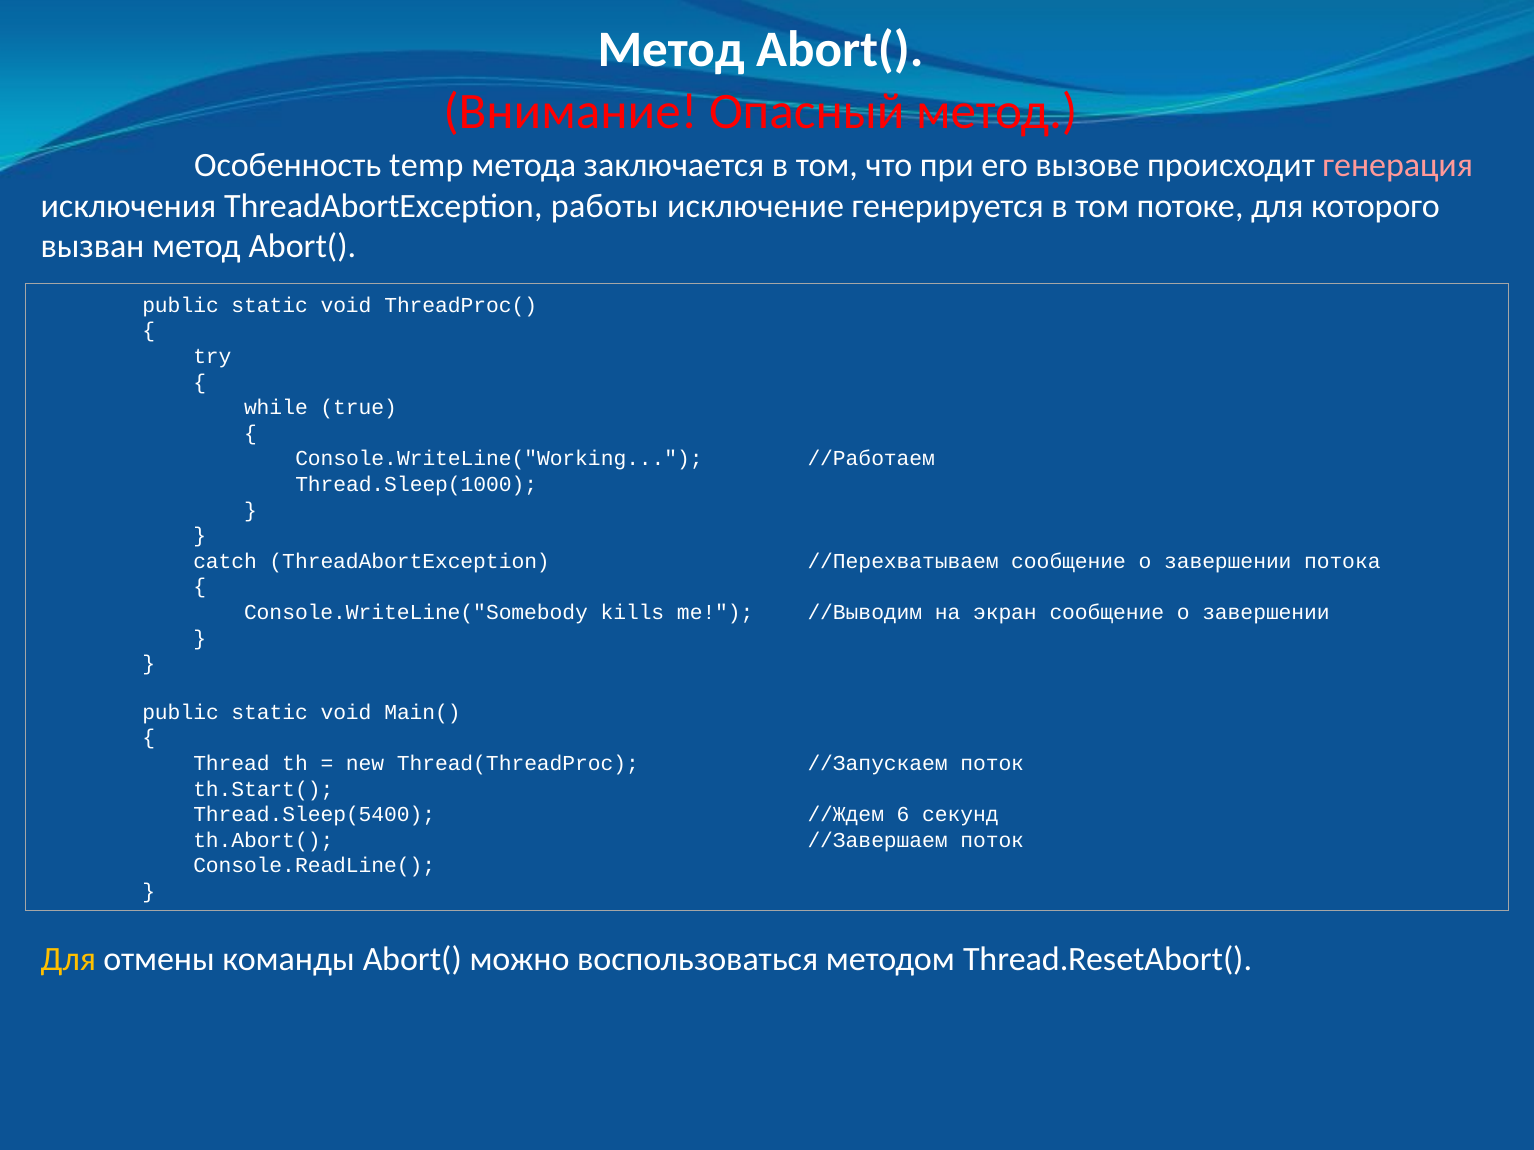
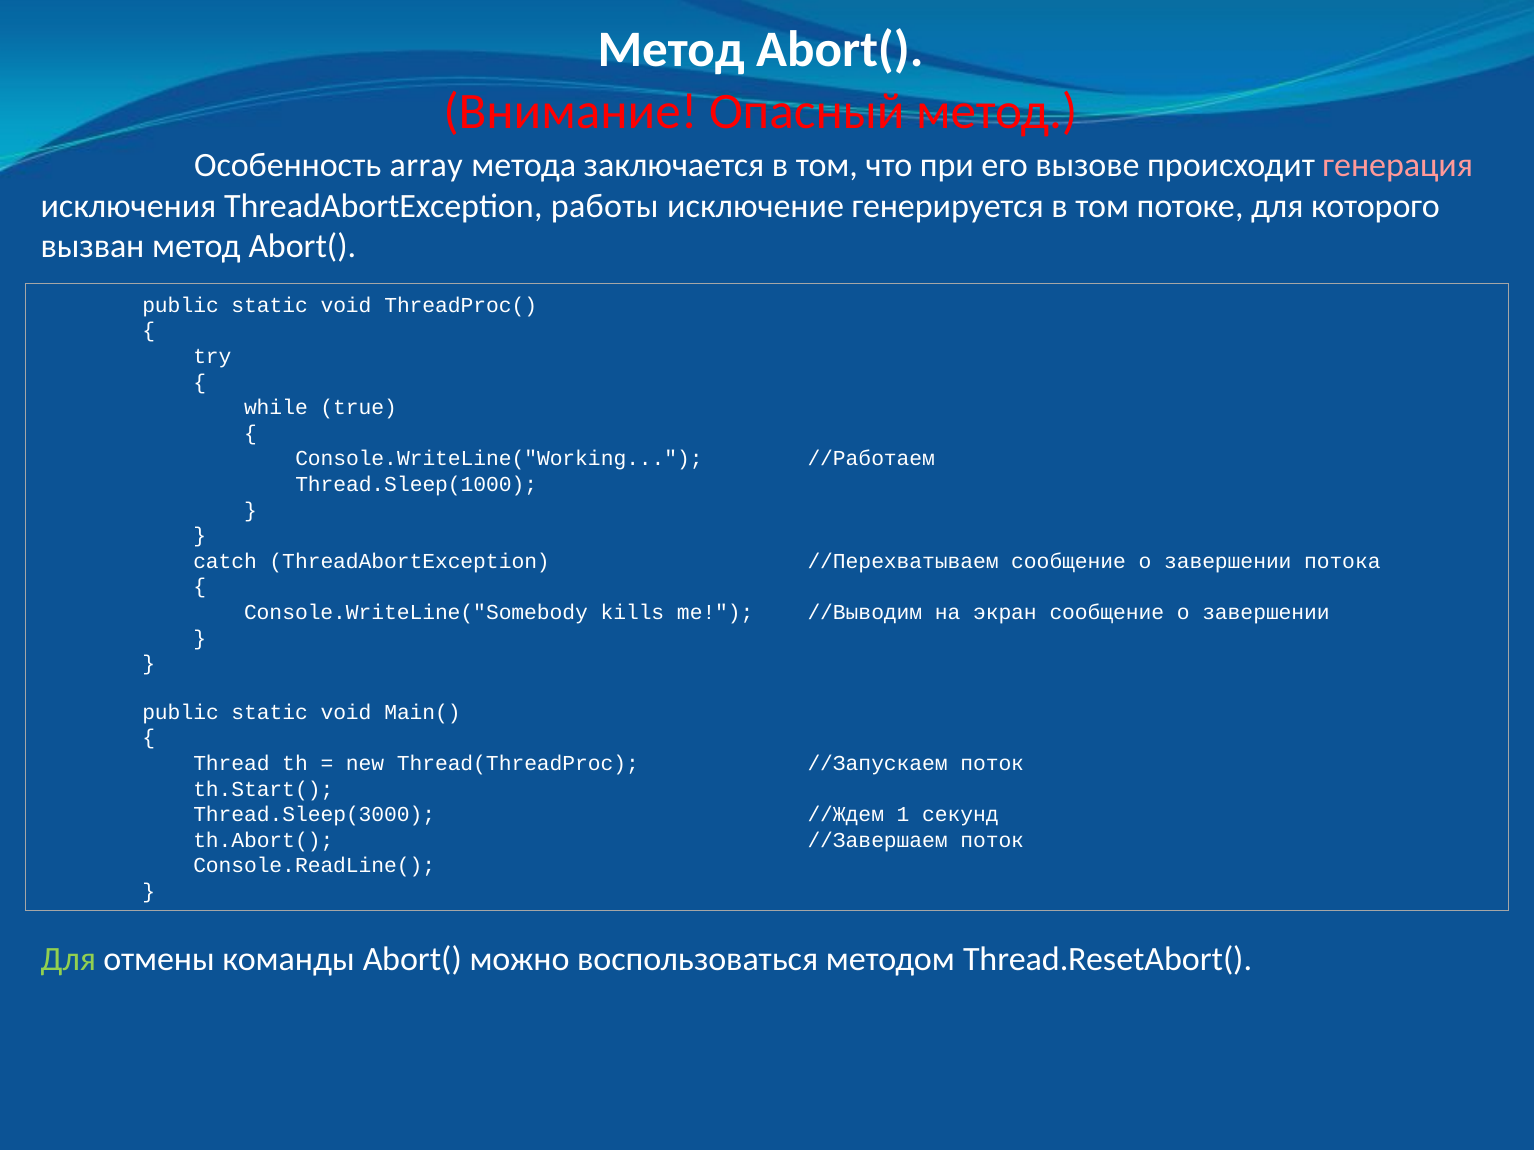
temp: temp -> array (426, 165)
Thread.Sleep(5400: Thread.Sleep(5400 -> Thread.Sleep(3000 (314, 815)
6: 6 -> 1 (903, 815)
Для colour: yellow -> light green (68, 960)
